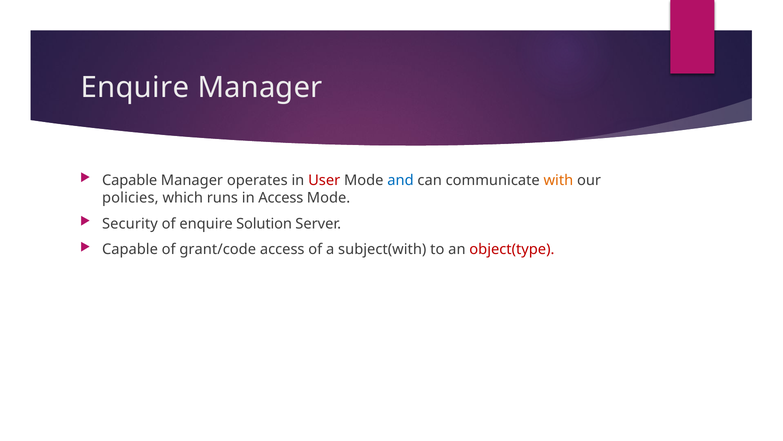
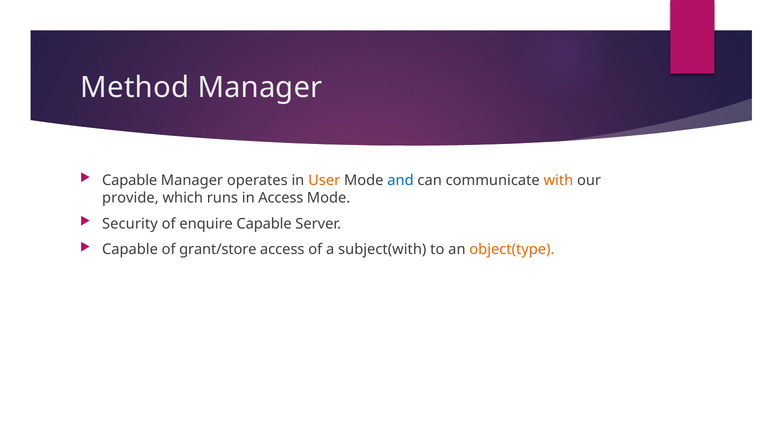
Enquire: Enquire -> Method (135, 87)
User colour: red -> orange (324, 180)
policies: policies -> provide (130, 198)
enquire Solution: Solution -> Capable (264, 223)
grant/code: grant/code -> grant/store (218, 249)
object(type colour: red -> orange (512, 249)
